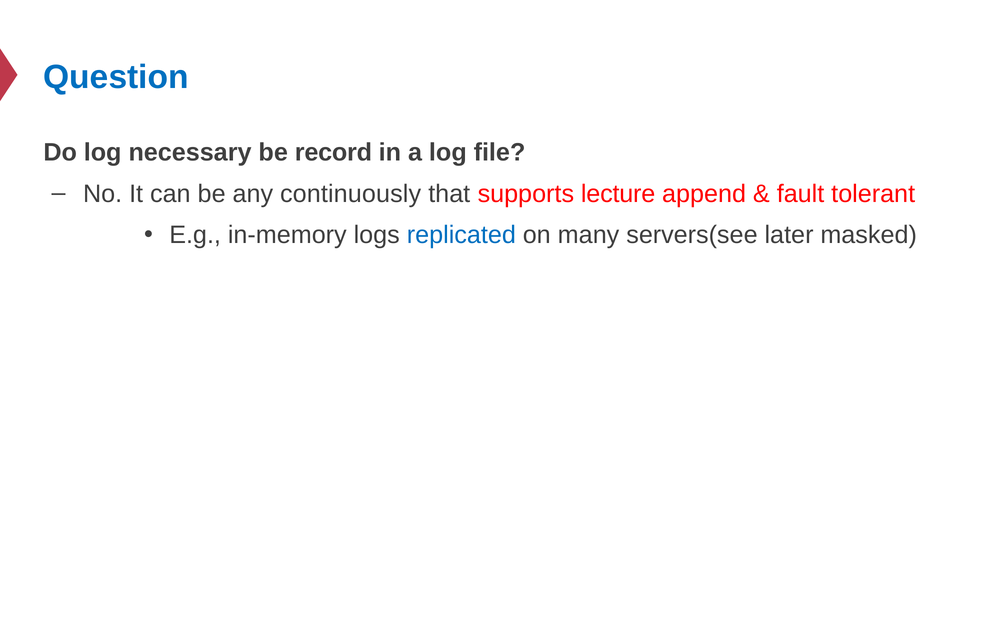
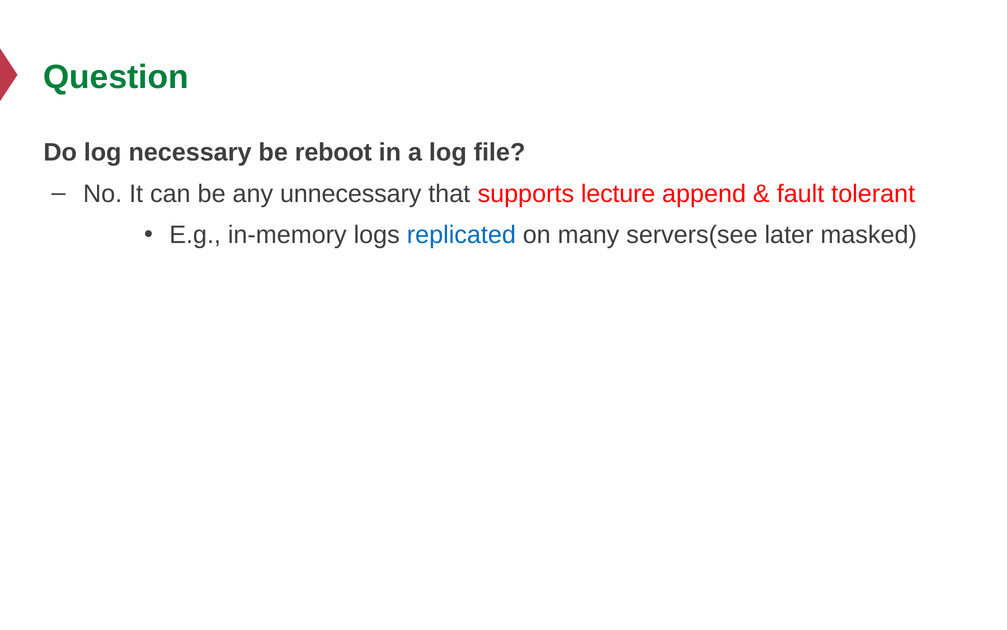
Question colour: blue -> green (116, 77)
record: record -> reboot (333, 152)
continuously: continuously -> unnecessary (351, 194)
